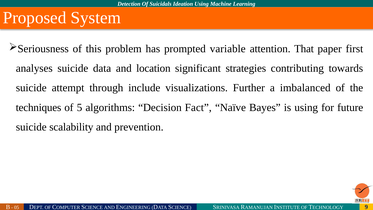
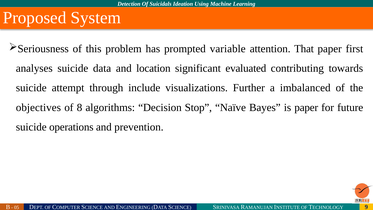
strategies: strategies -> evaluated (246, 68)
techniques: techniques -> objectives (38, 107)
5: 5 -> 8 (79, 107)
Fact: Fact -> Stop (198, 107)
is using: using -> paper (306, 107)
scalability: scalability -> operations (71, 127)
